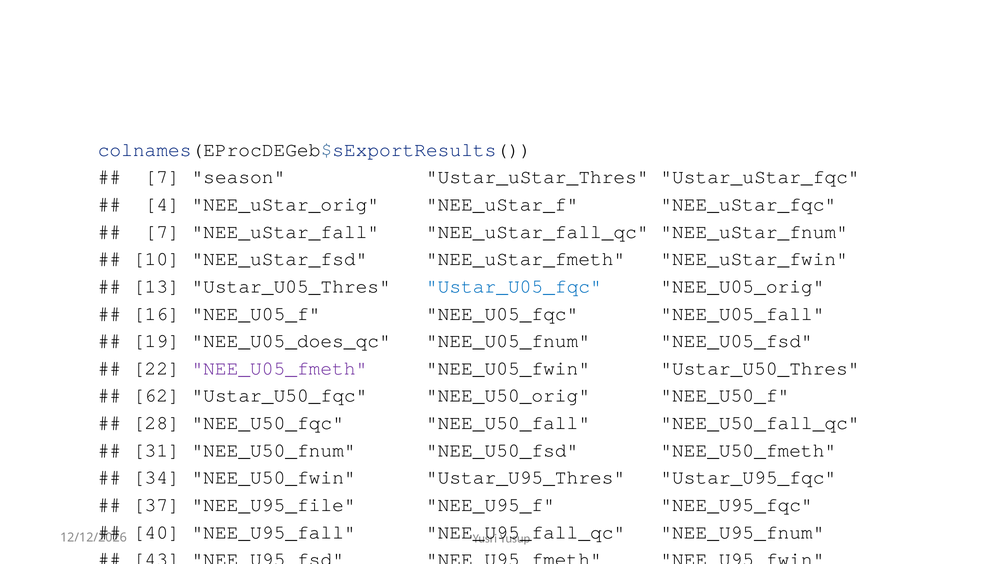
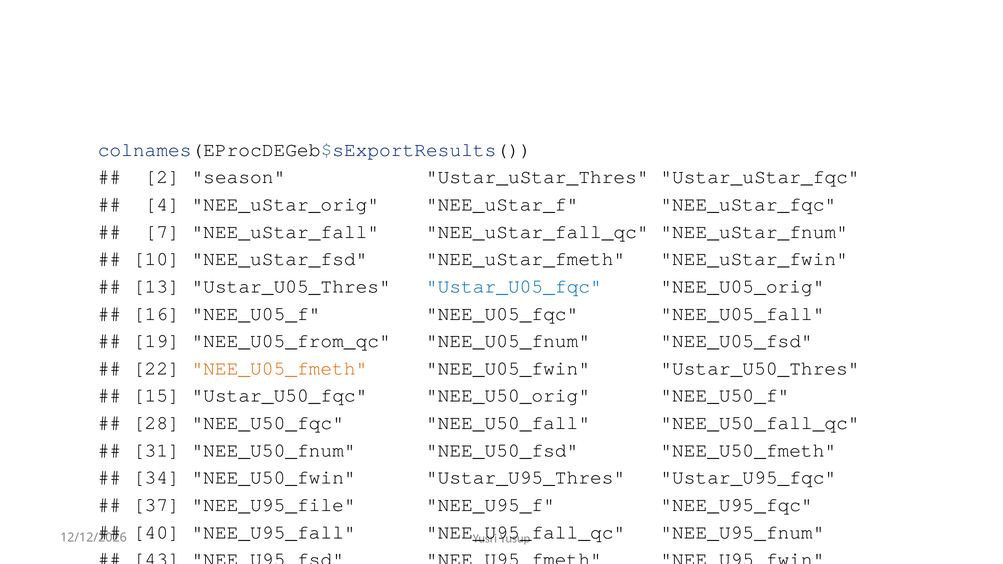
7: 7 -> 2 (162, 177)
NEE_U05_does_qc: NEE_U05_does_qc -> NEE_U05_from_qc (291, 341)
NEE_U05_fmeth colour: purple -> orange (279, 368)
62: 62 -> 15 (156, 396)
